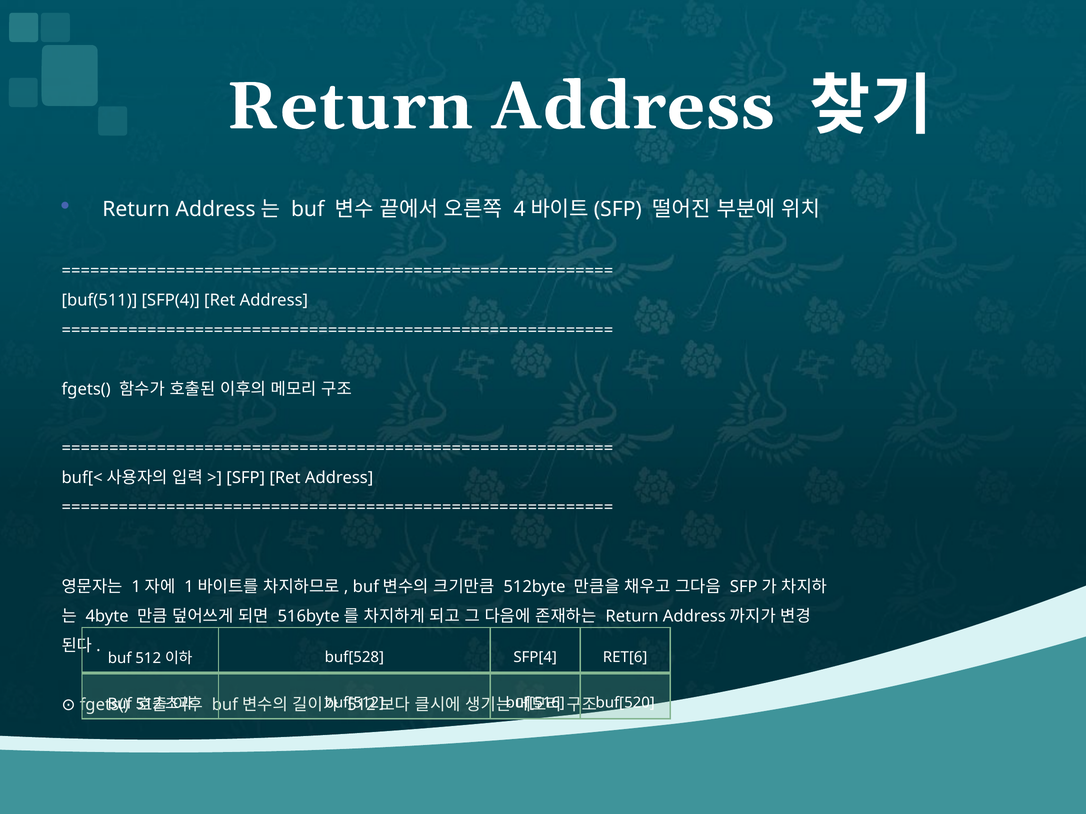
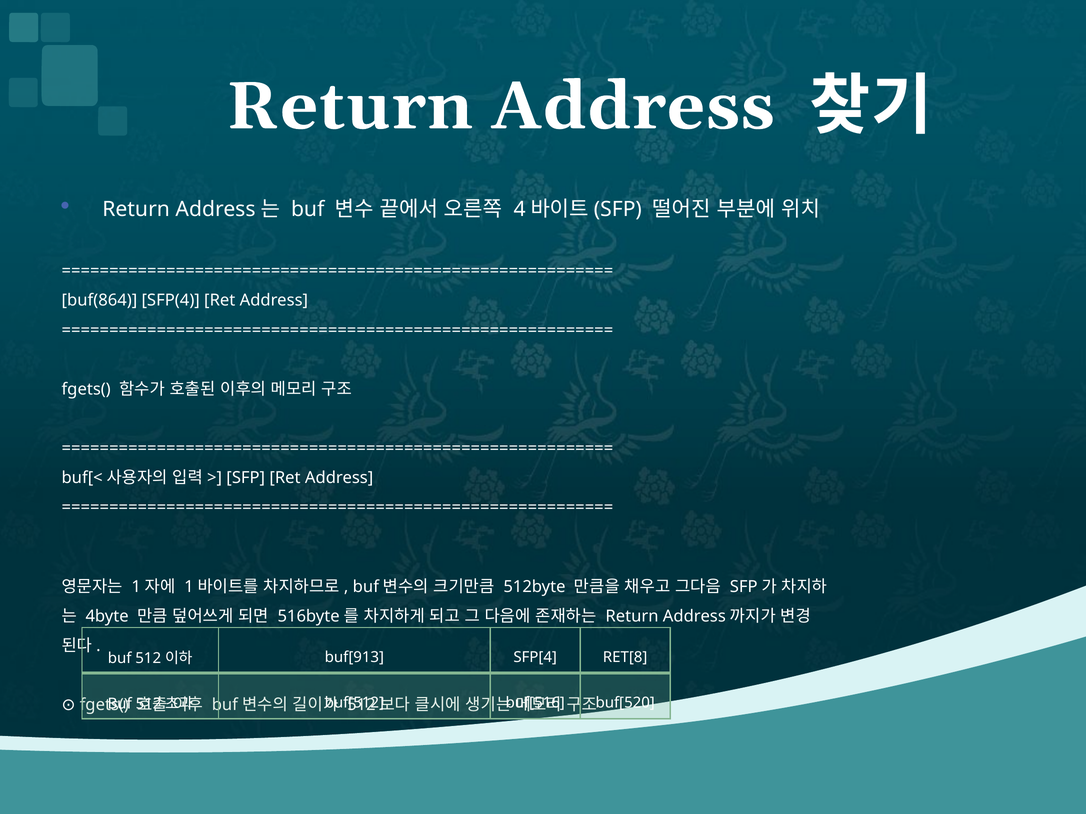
buf(511: buf(511 -> buf(864 (99, 301)
buf[528: buf[528 -> buf[913 (354, 658)
RET[6: RET[6 -> RET[8 (625, 658)
